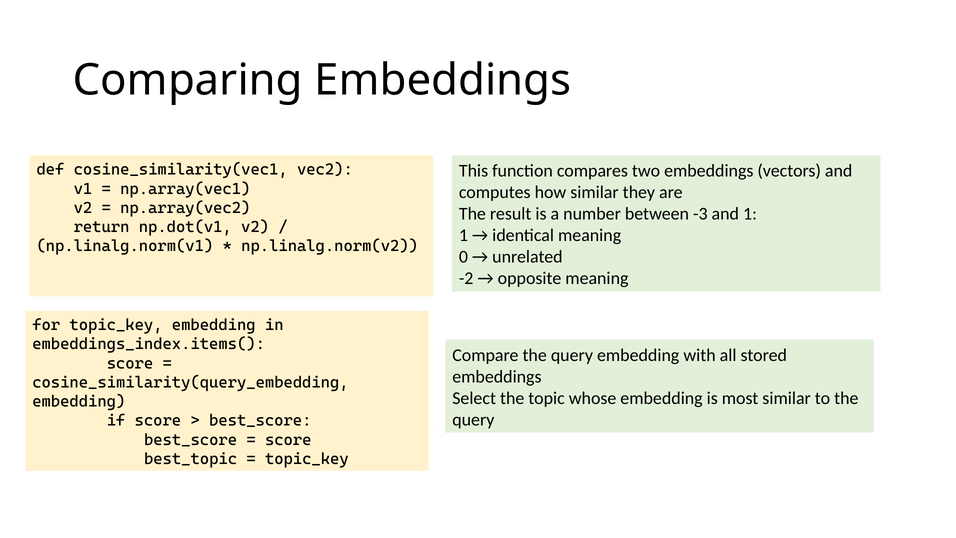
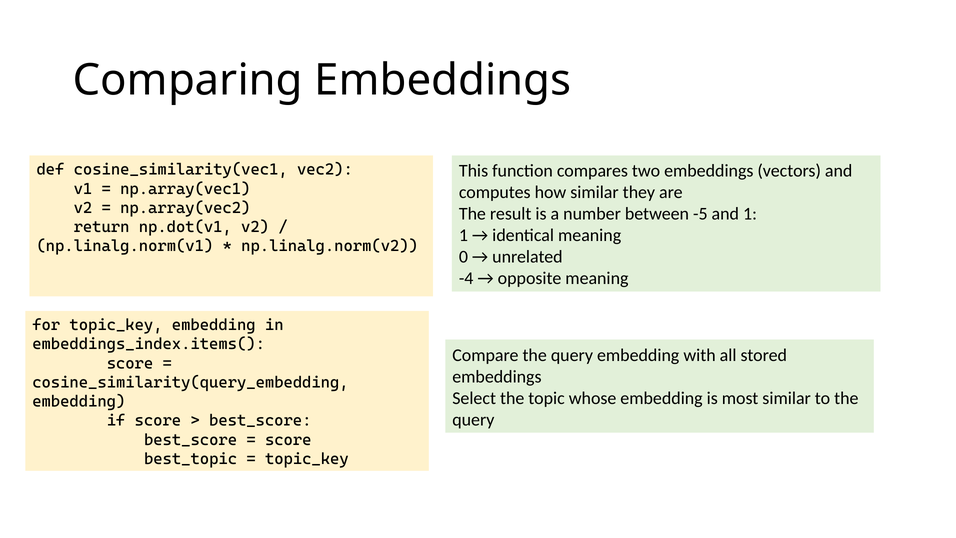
-3: -3 -> -5 (700, 214)
-2: -2 -> -4 (466, 278)
